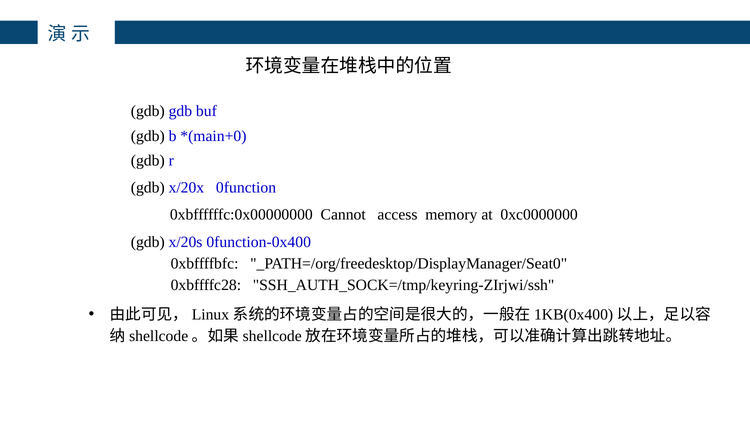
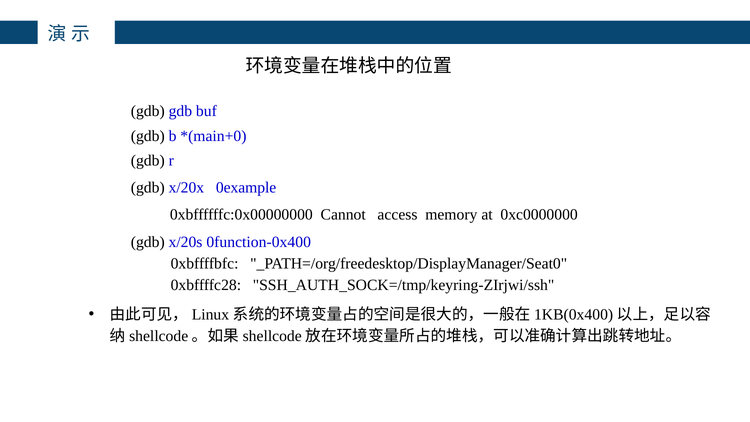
0function: 0function -> 0example (246, 188)
